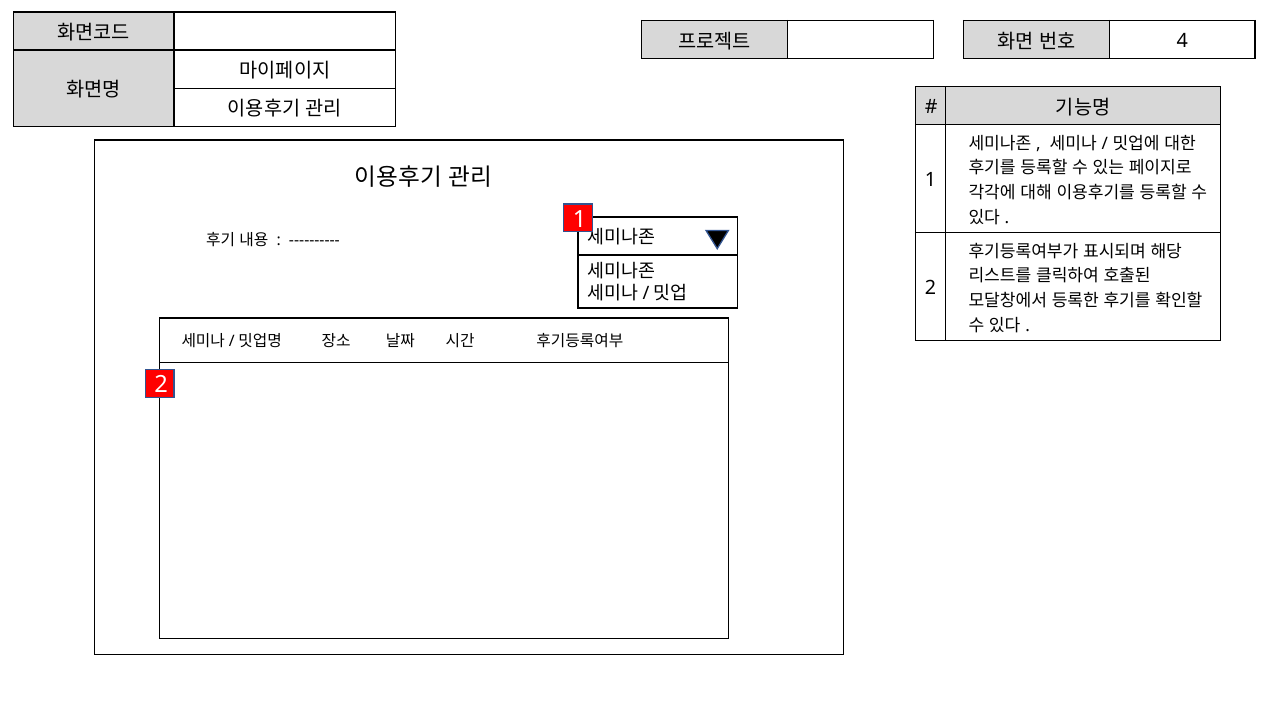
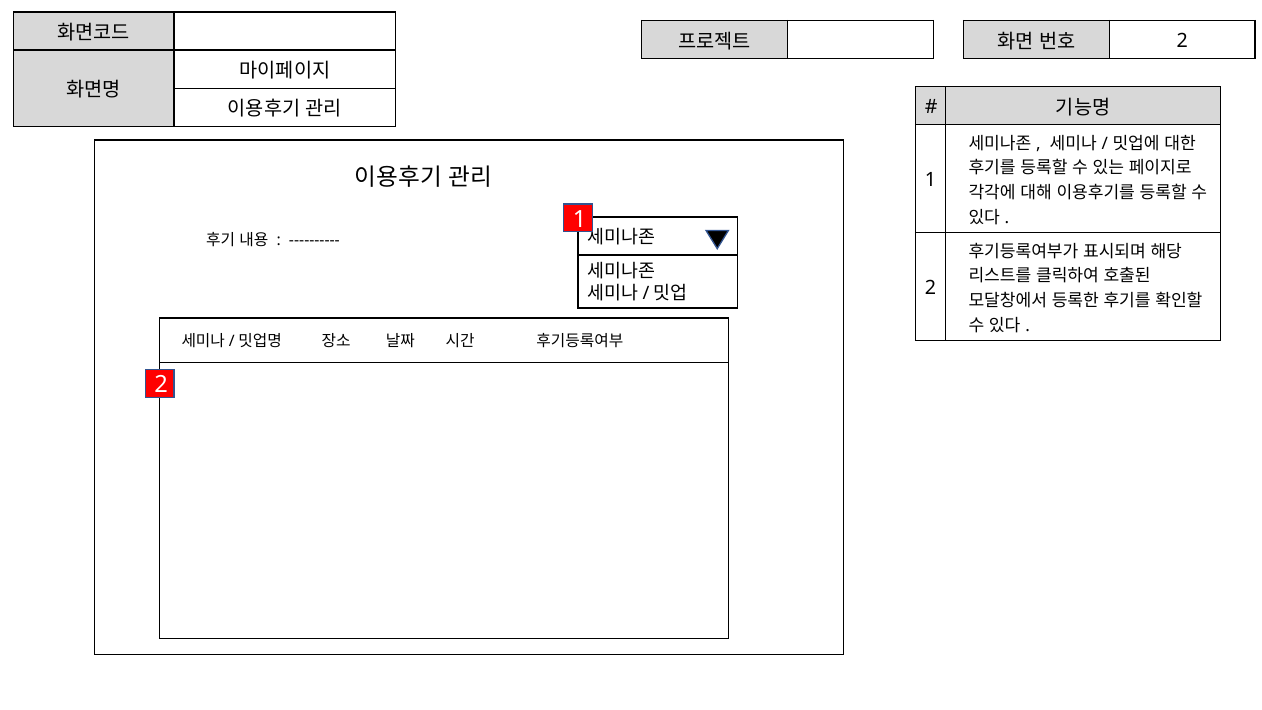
4: 4 -> 2 (1182, 41)
